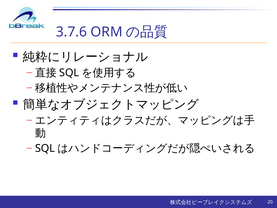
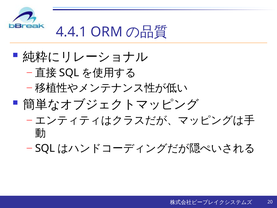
3.7.6: 3.7.6 -> 4.4.1 (71, 32)
